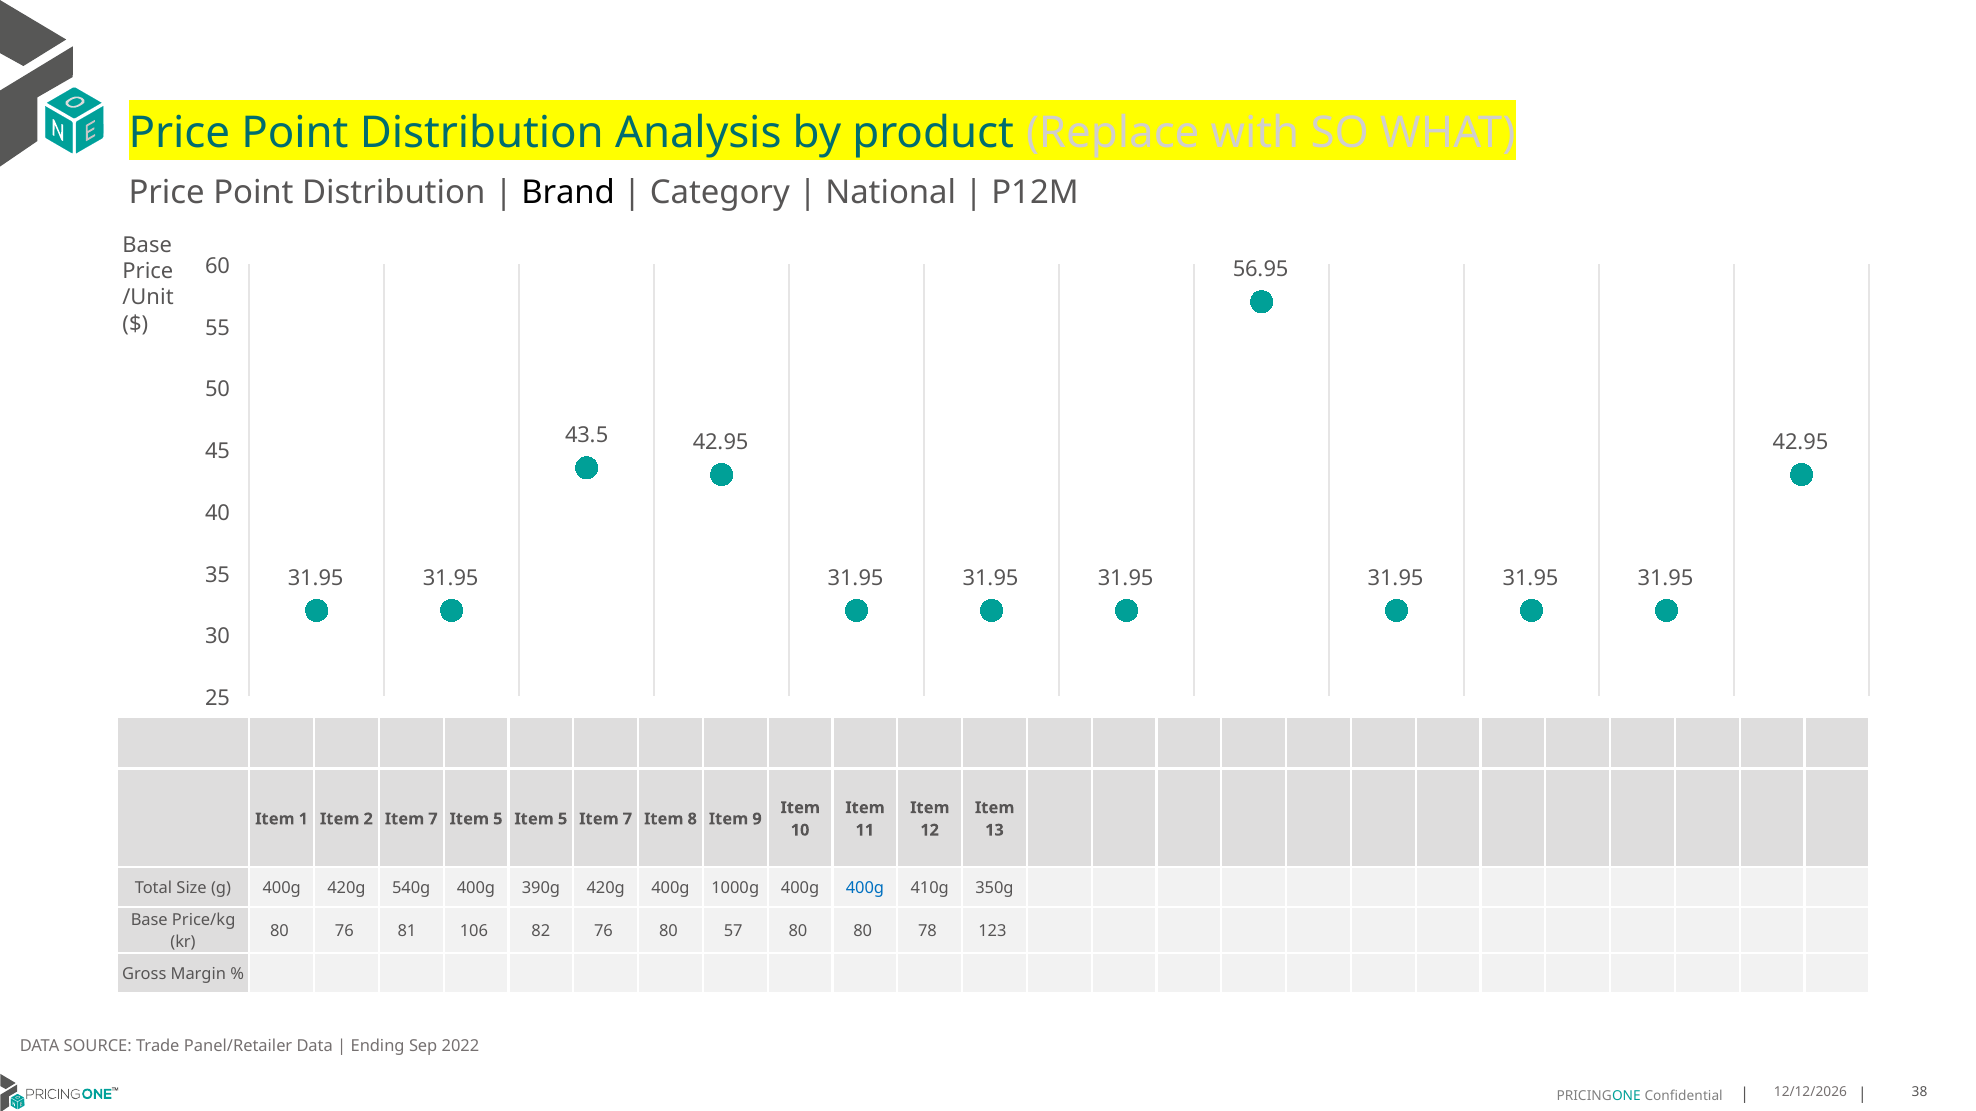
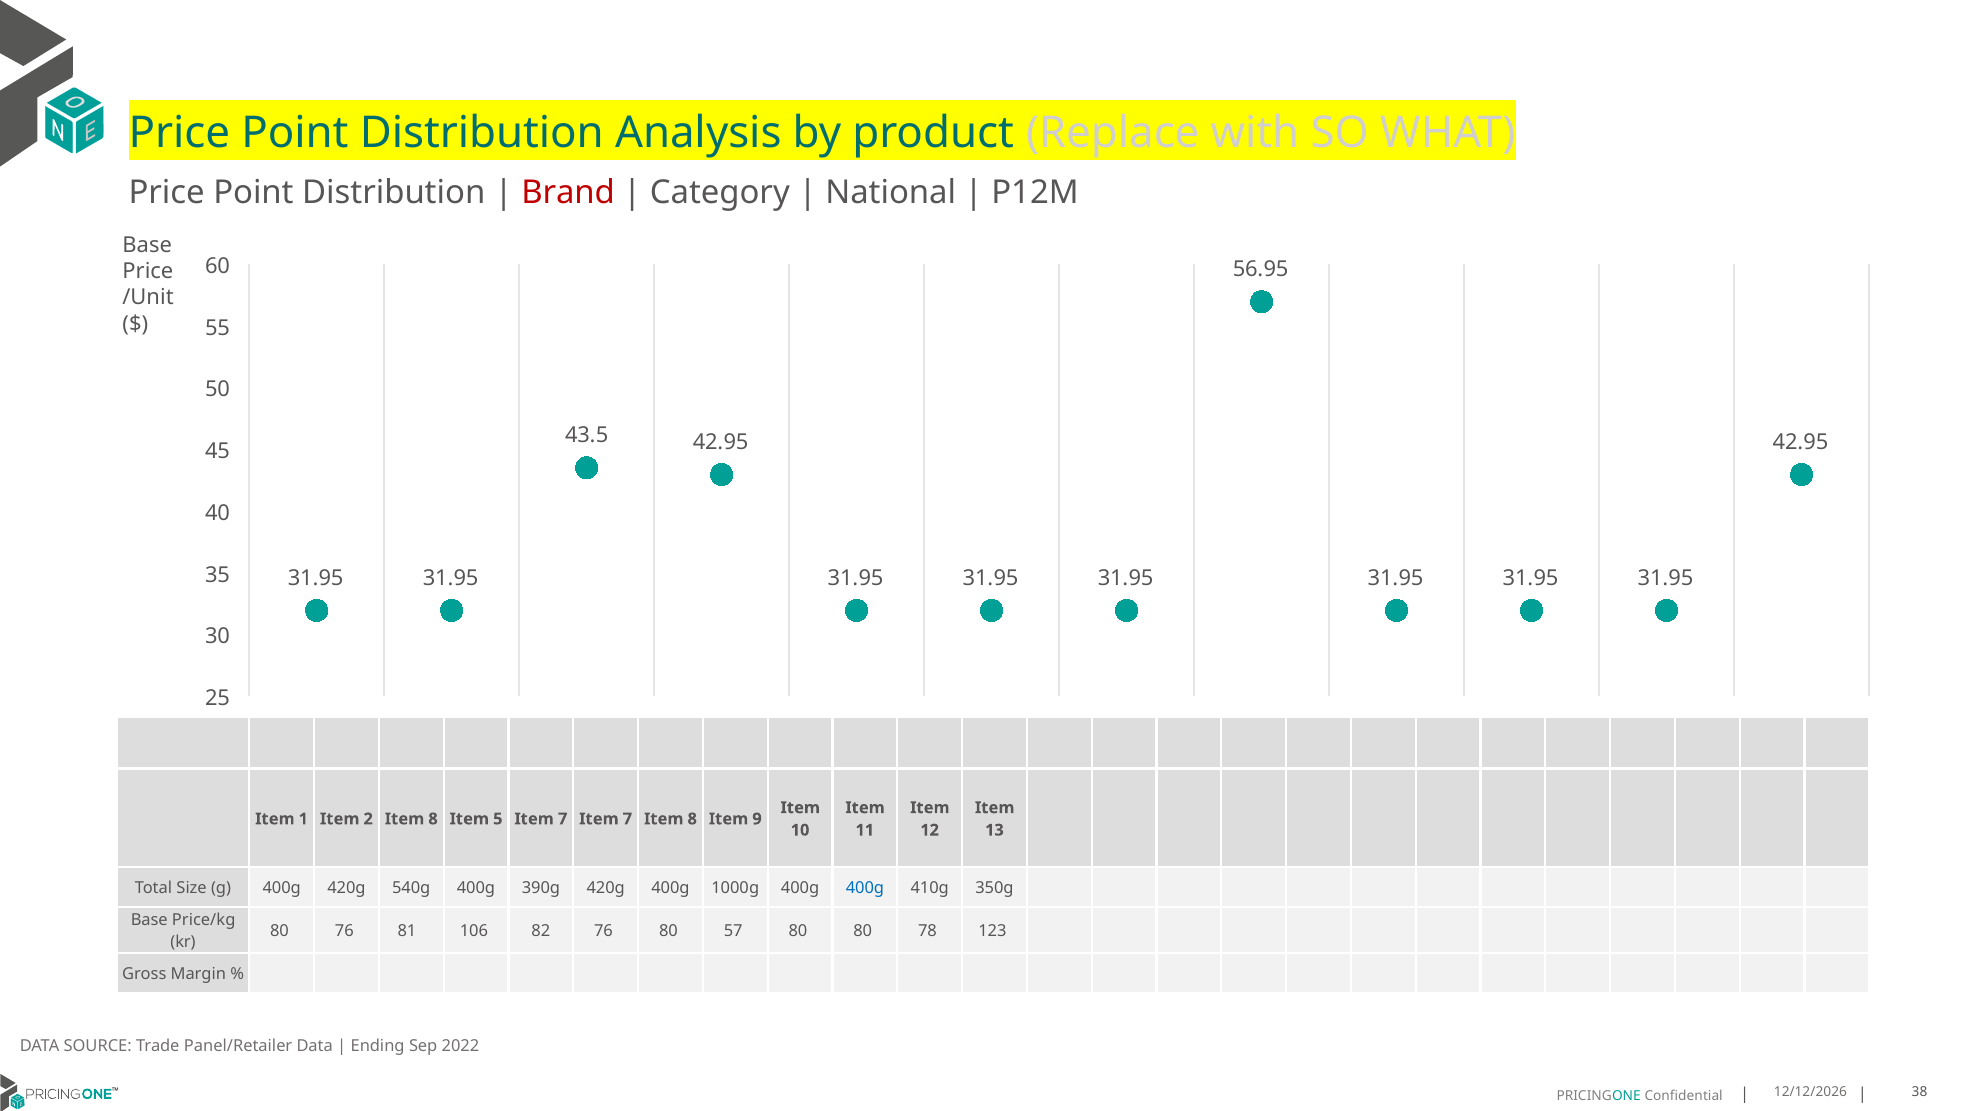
Brand colour: black -> red (568, 193)
2 Item 7: 7 -> 8 (433, 819)
5 Item 5: 5 -> 7 (563, 819)
